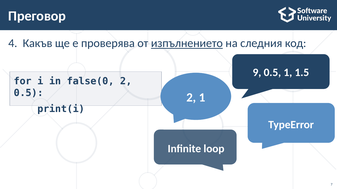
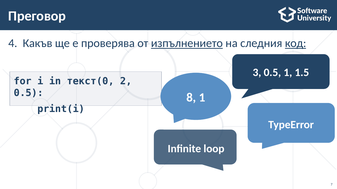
код underline: none -> present (296, 43)
9: 9 -> 3 (257, 73)
false(0: false(0 -> текст(0 (90, 81)
2: 2 -> 8 (191, 98)
